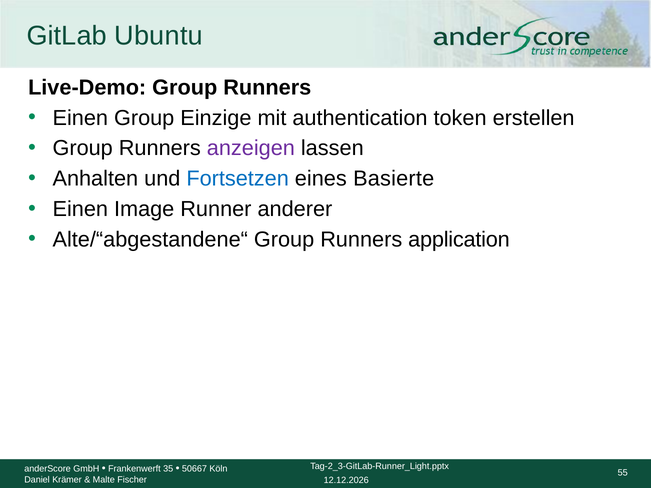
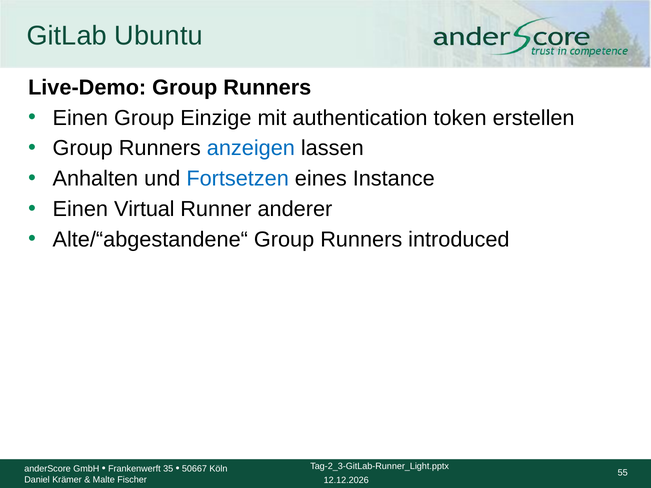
anzeigen colour: purple -> blue (251, 148)
Basierte: Basierte -> Instance (394, 179)
Image: Image -> Virtual (144, 209)
application: application -> introduced (459, 240)
